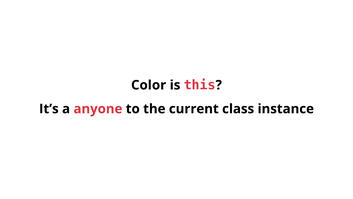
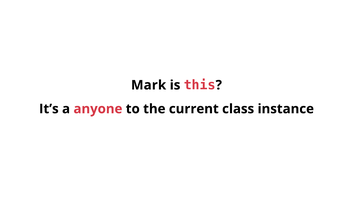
Color: Color -> Mark (149, 85)
